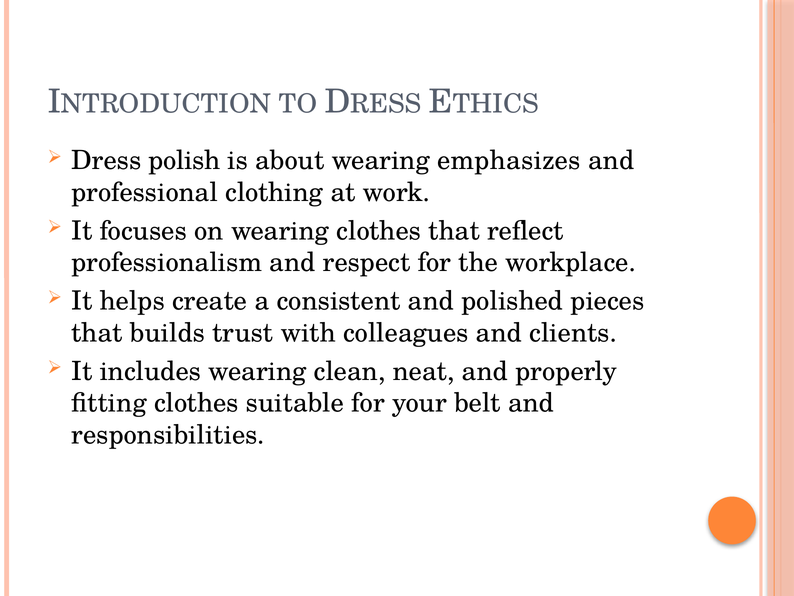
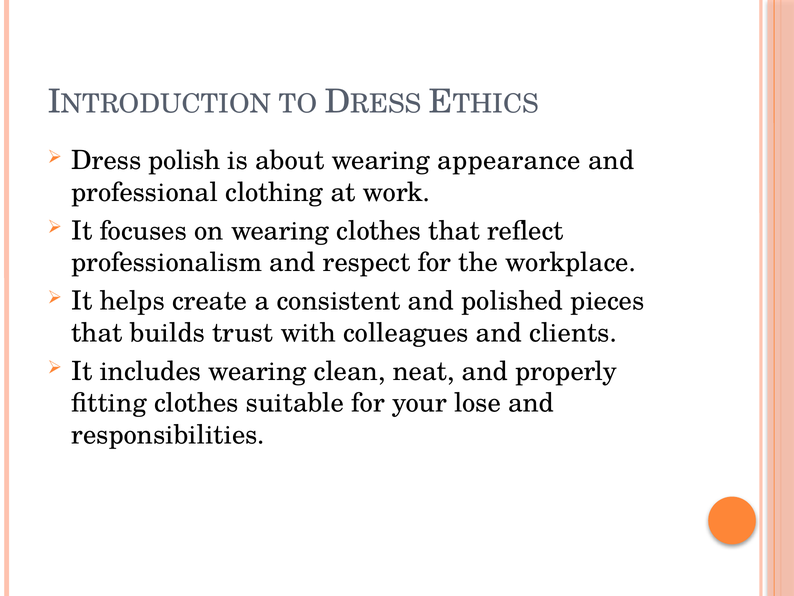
emphasizes: emphasizes -> appearance (509, 161)
belt: belt -> lose (477, 403)
